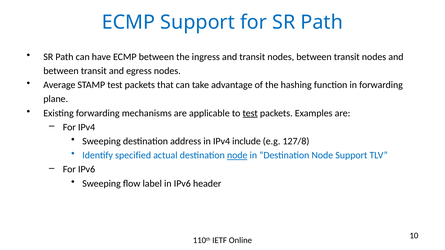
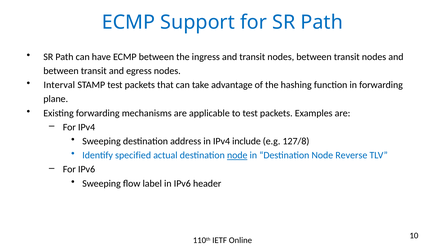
Average: Average -> Interval (59, 85)
test underline: present -> none (250, 113)
Node Support: Support -> Reverse (351, 156)
